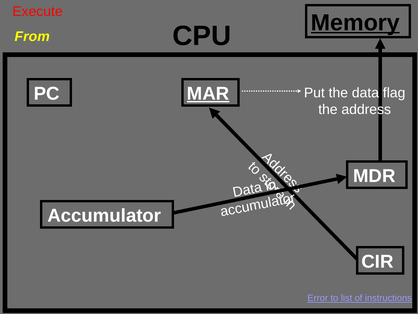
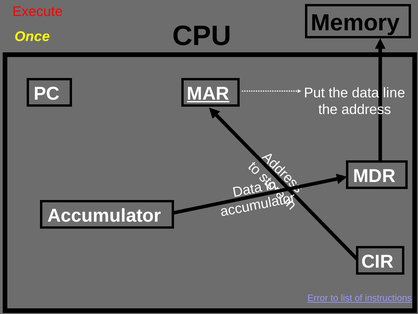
Memory underline: present -> none (355, 23)
From: From -> Once (32, 36)
flag: flag -> line (394, 93)
